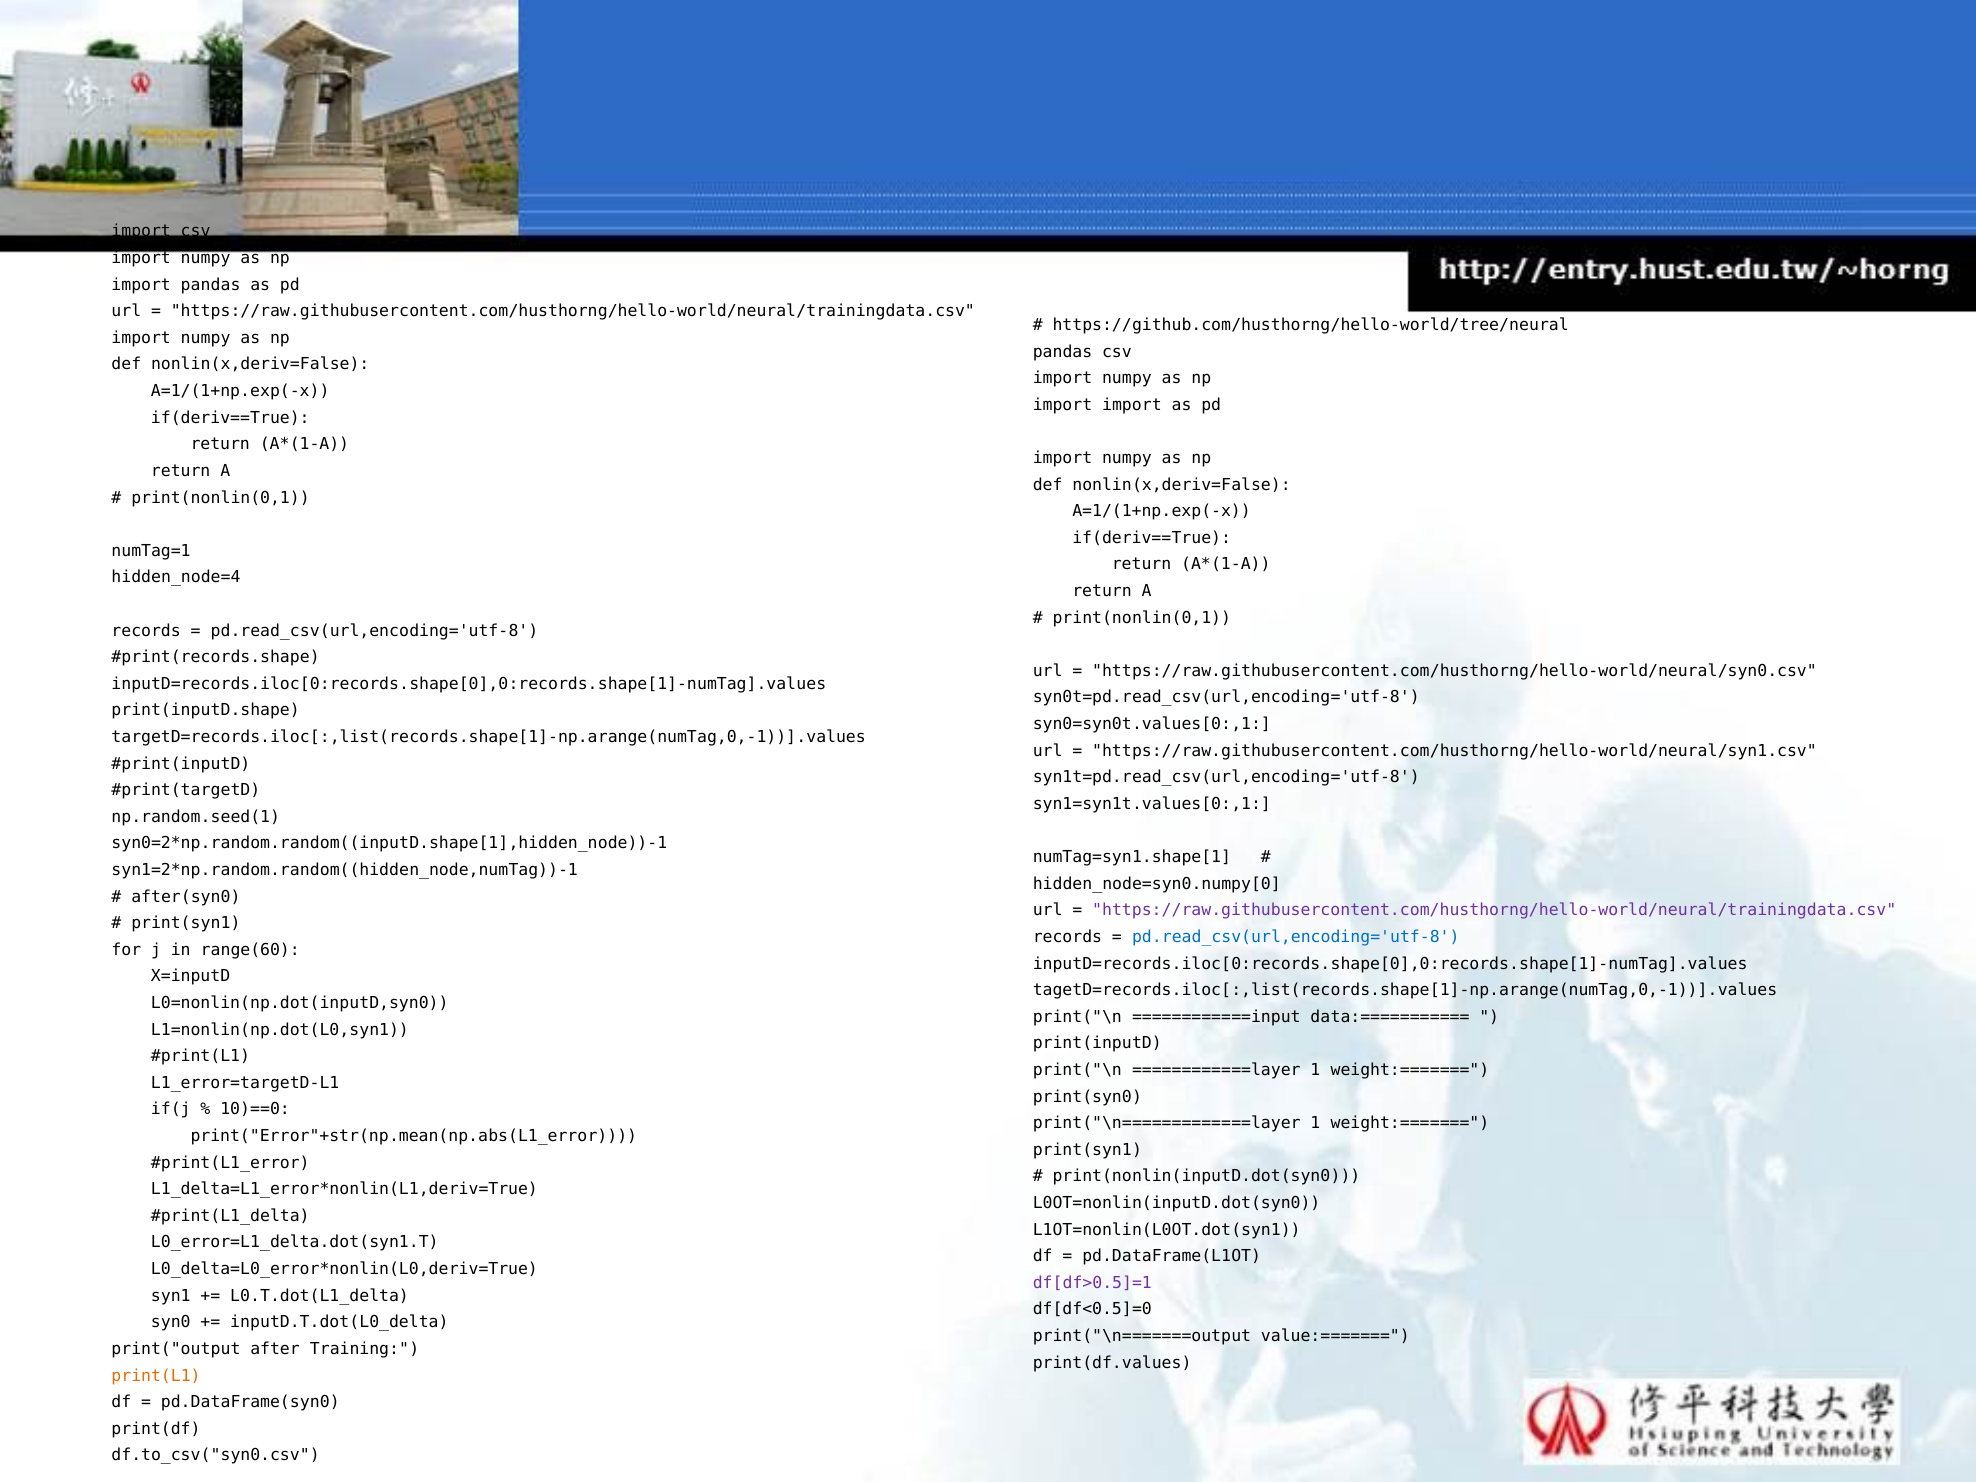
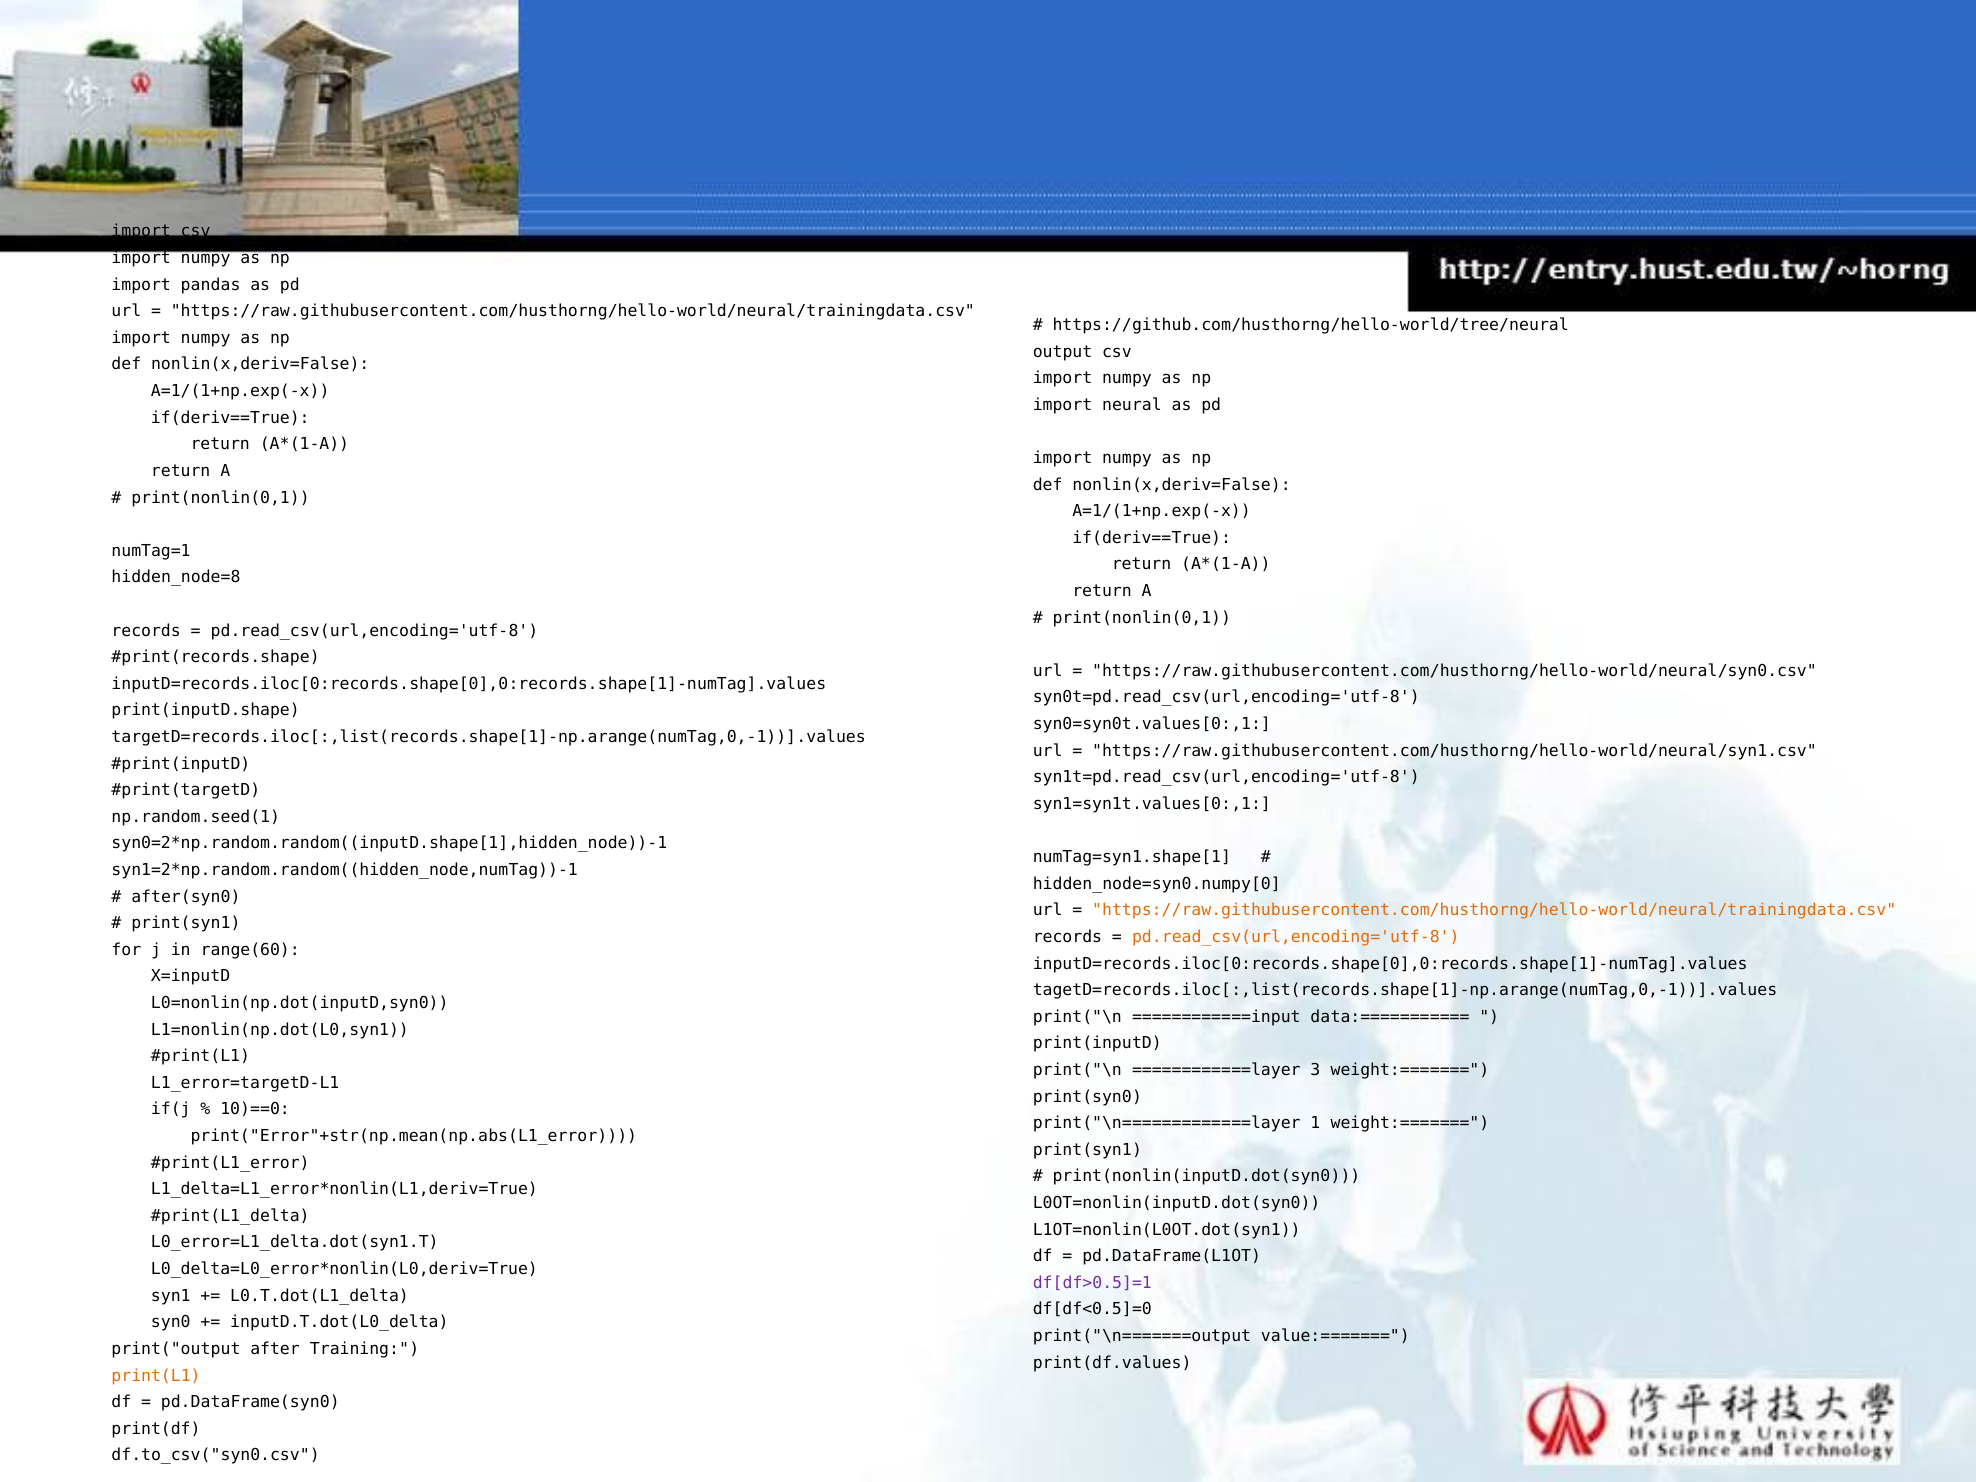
pandas: pandas -> output (1063, 352)
import import: import -> neural (1132, 405)
hidden_node=4: hidden_node=4 -> hidden_node=8 (176, 577)
https://raw.githubusercontent.com/husthorng/hello-world/neural/trainingdata.csv colour: purple -> orange (1494, 910)
pd.read_csv(url,encoding='utf-8 colour: blue -> orange (1296, 937)
============layer 1: 1 -> 3 (1315, 1070)
